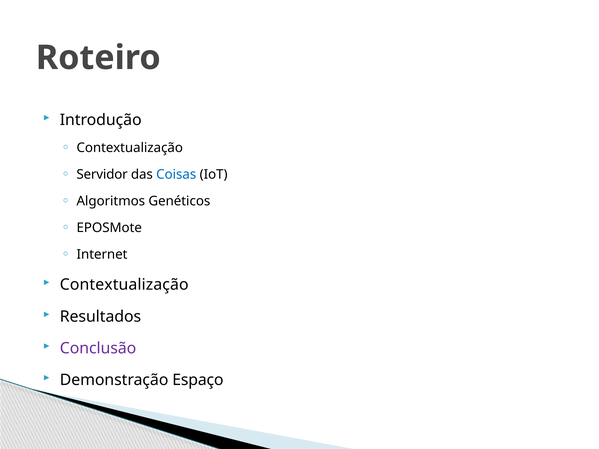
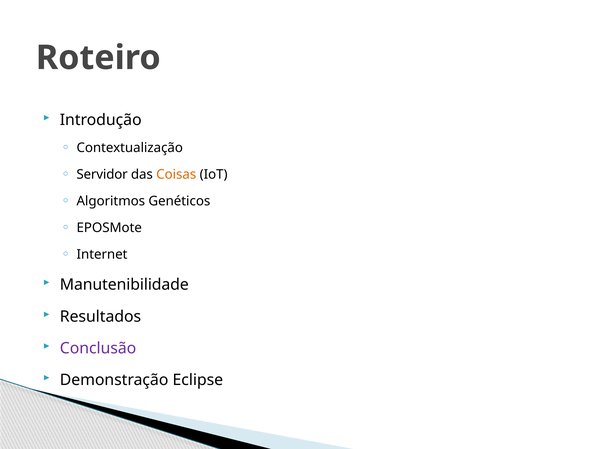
Coisas colour: blue -> orange (176, 175)
Contextualização: Contextualização -> Manutenibilidade (124, 285)
Espaço: Espaço -> Eclipse (198, 380)
